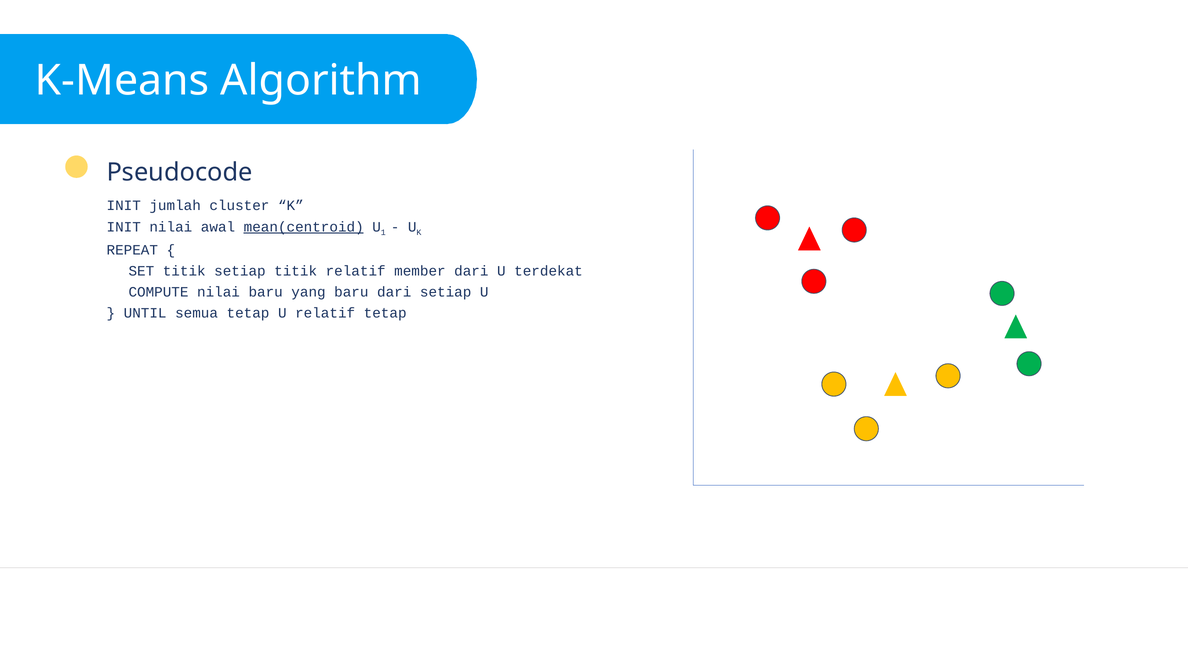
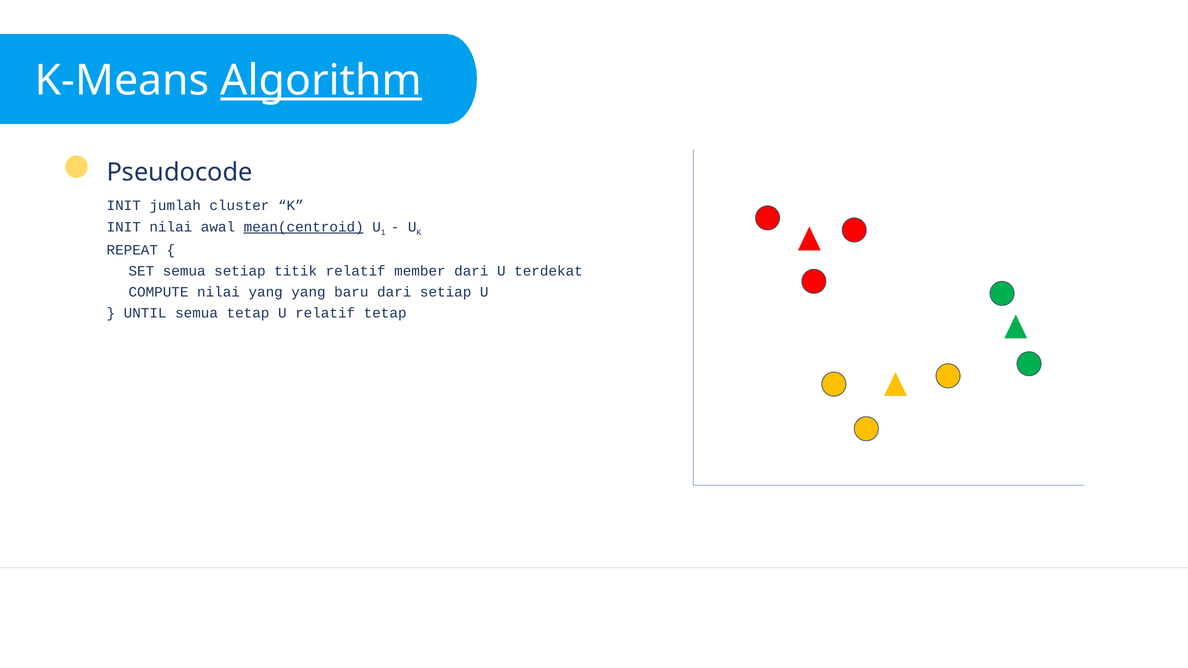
Algorithm underline: none -> present (321, 81)
SET titik: titik -> semua (184, 271)
nilai baru: baru -> yang (266, 292)
